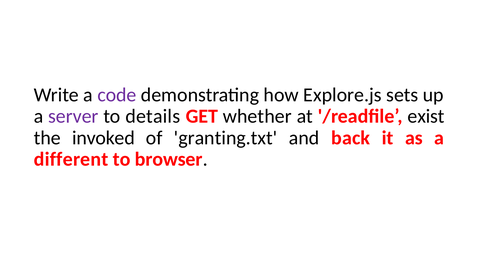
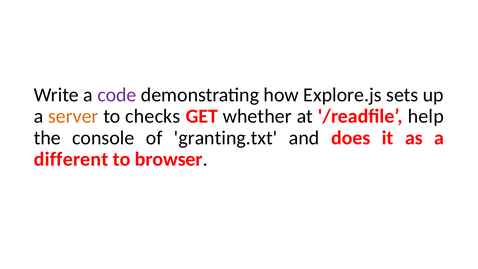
server colour: purple -> orange (73, 116)
details: details -> checks (153, 116)
exist: exist -> help (426, 116)
invoked: invoked -> console (103, 138)
back: back -> does (351, 138)
